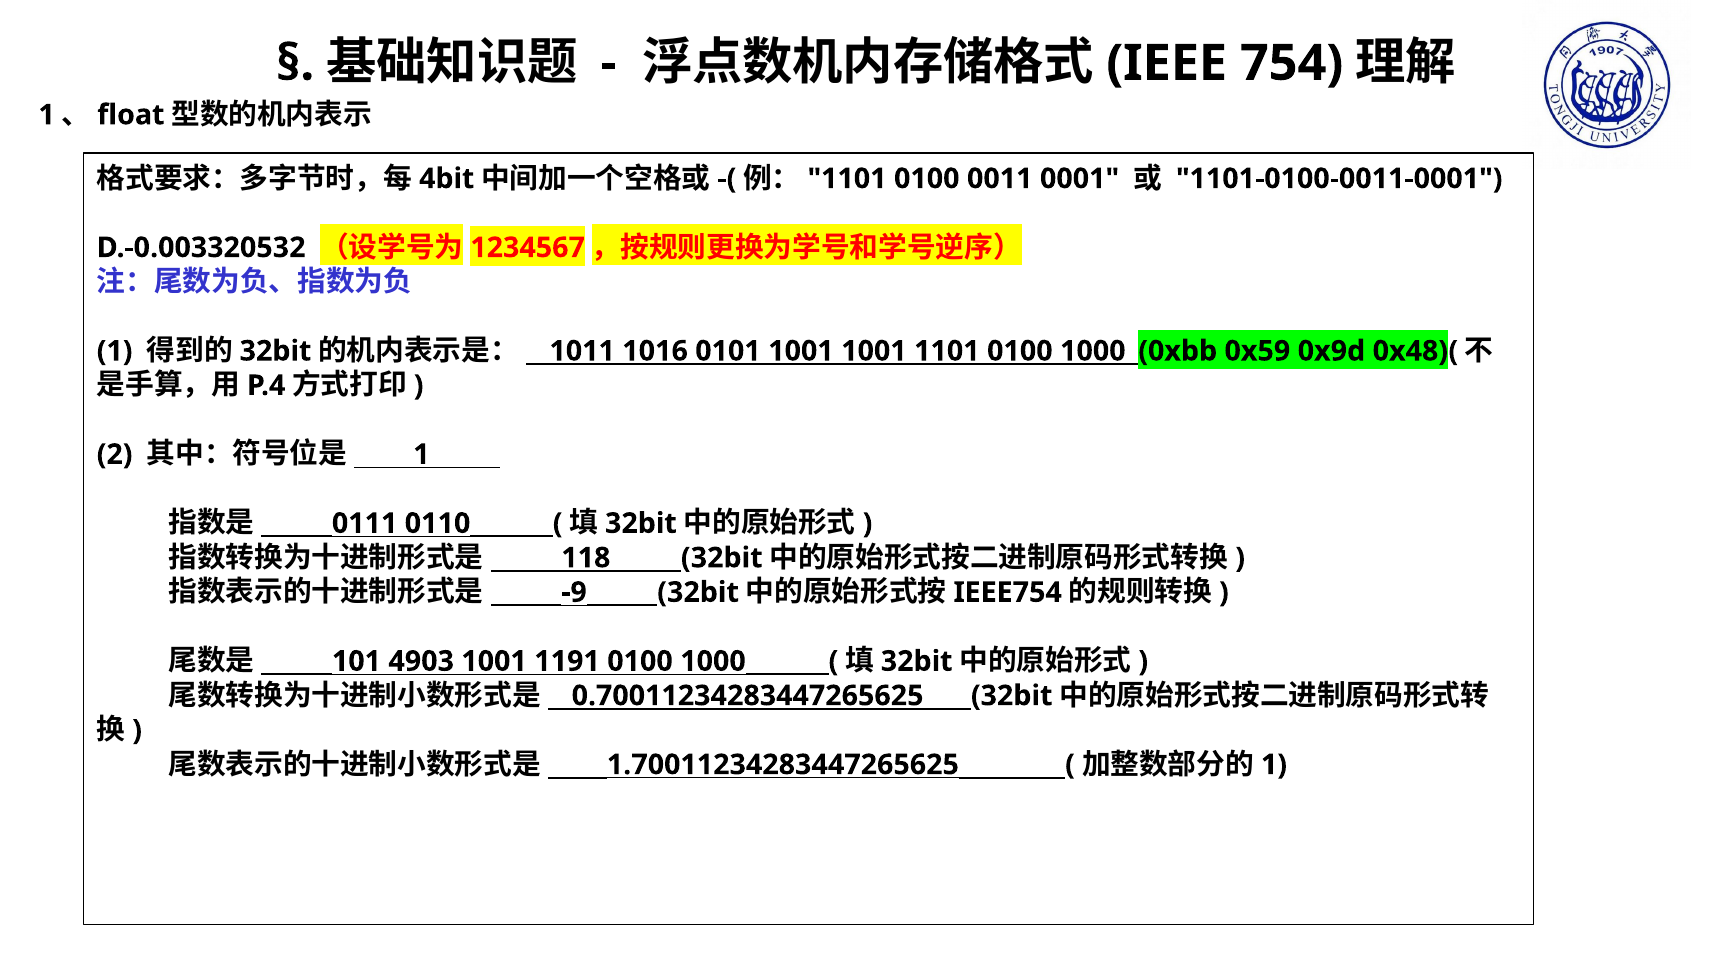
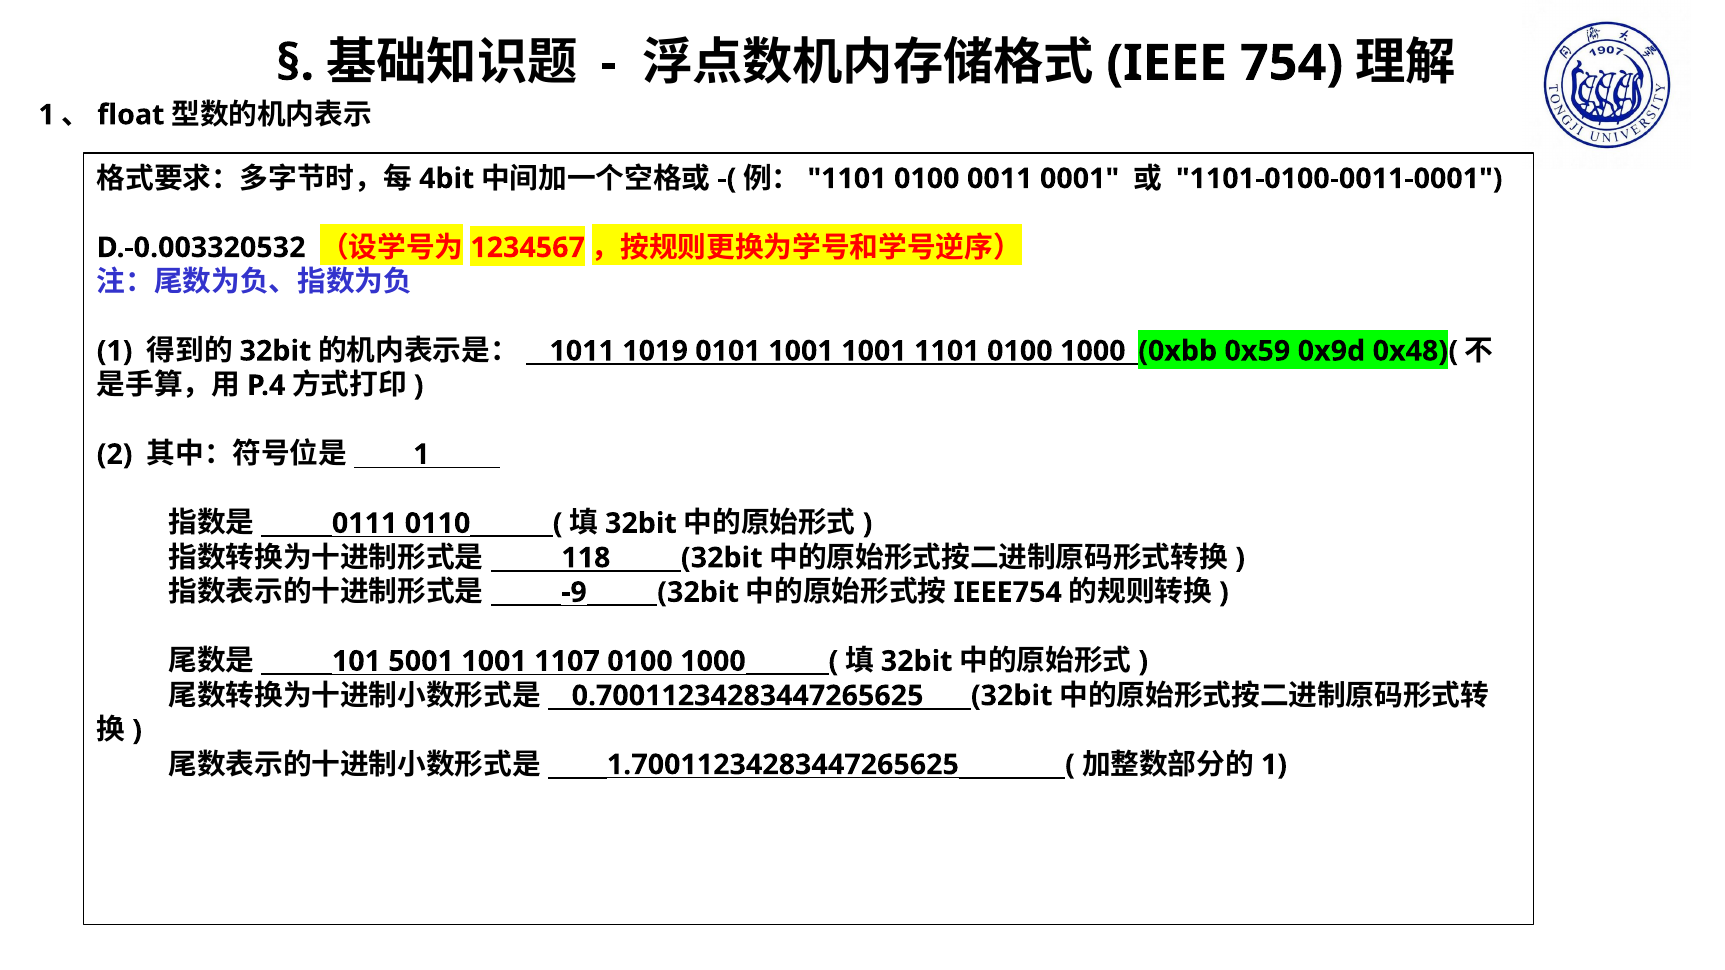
1016: 1016 -> 1019 (655, 351)
4903: 4903 -> 5001 (421, 661)
1191: 1191 -> 1107 (567, 661)
